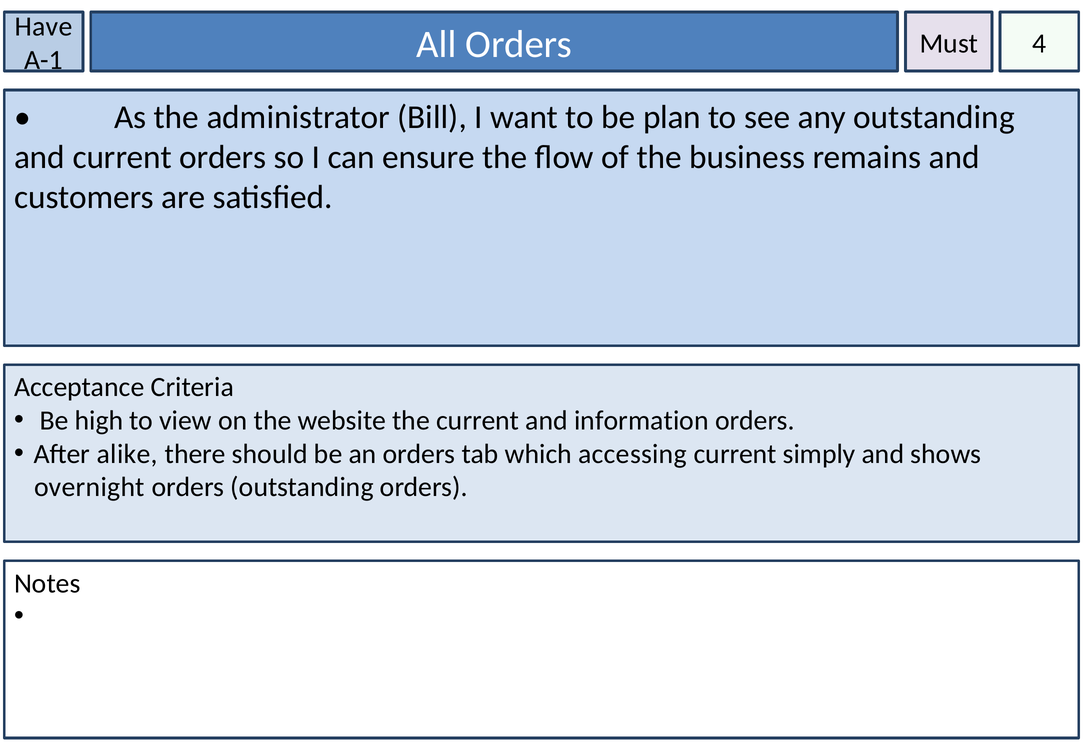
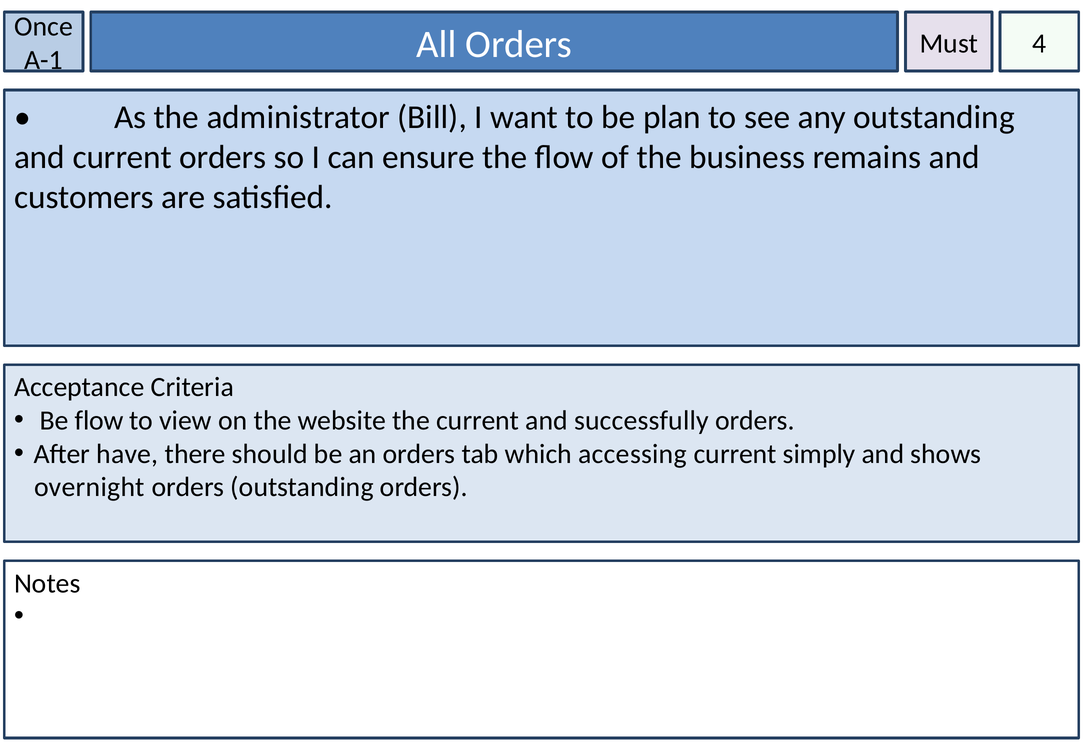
Have: Have -> Once (44, 27)
Be high: high -> flow (99, 420)
information: information -> successfully (641, 420)
alike: alike -> have (127, 454)
